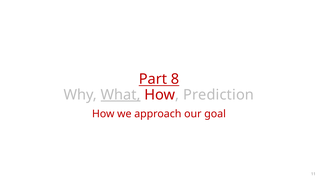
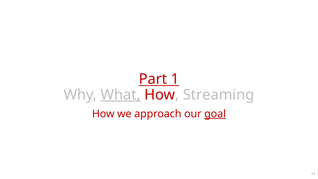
8: 8 -> 1 (175, 79)
Prediction: Prediction -> Streaming (219, 95)
goal underline: none -> present (215, 114)
